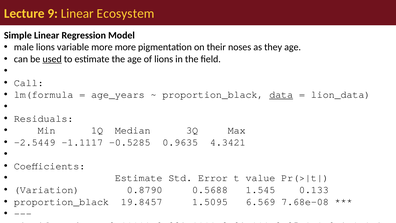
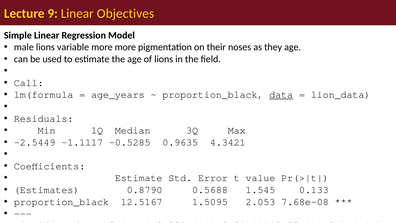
Ecosystem: Ecosystem -> Objectives (126, 14)
used underline: present -> none (52, 59)
Variation: Variation -> Estimates (47, 190)
19.8457: 19.8457 -> 12.5167 (142, 202)
6.569: 6.569 -> 2.053 (260, 202)
